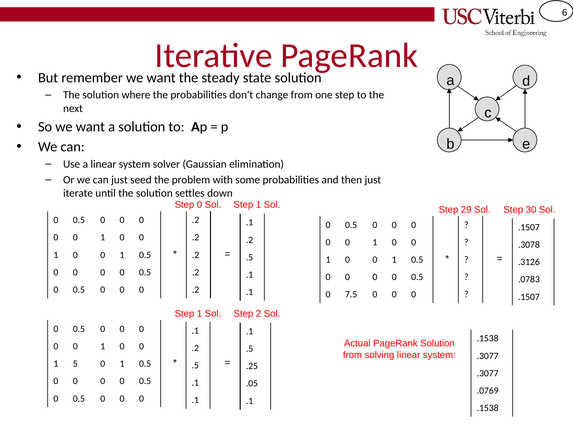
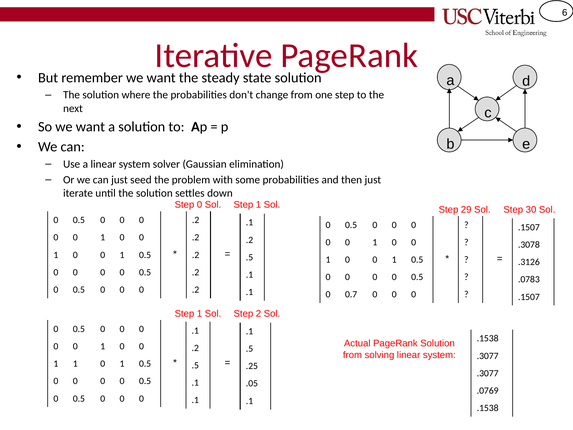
7.5: 7.5 -> 0.7 (351, 294)
1 5: 5 -> 1 (75, 364)
